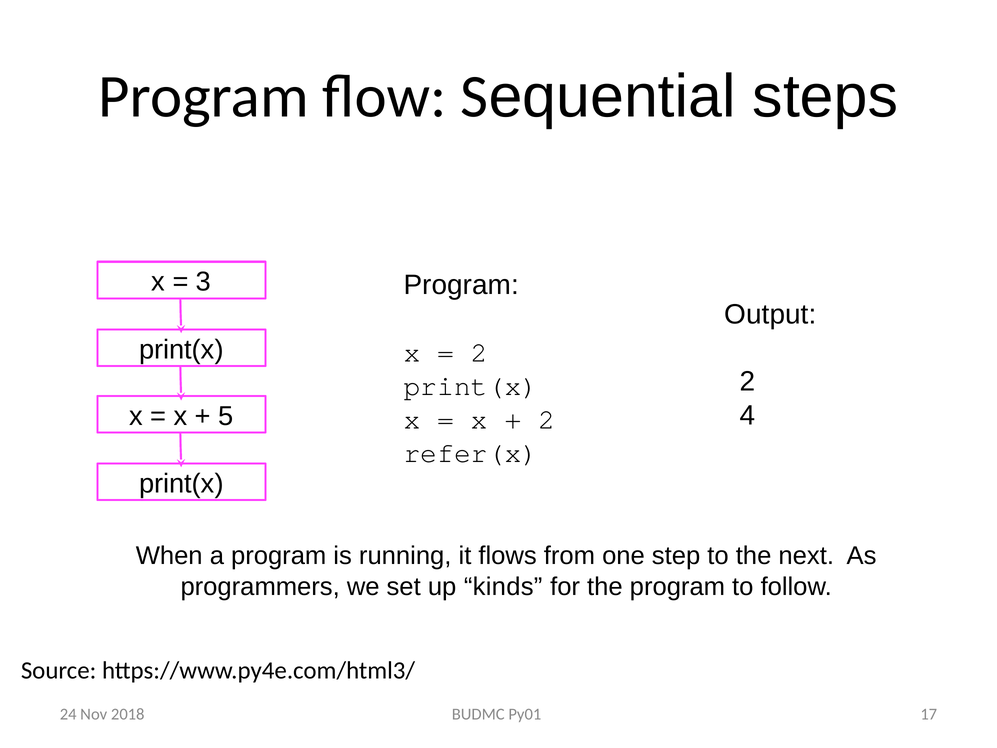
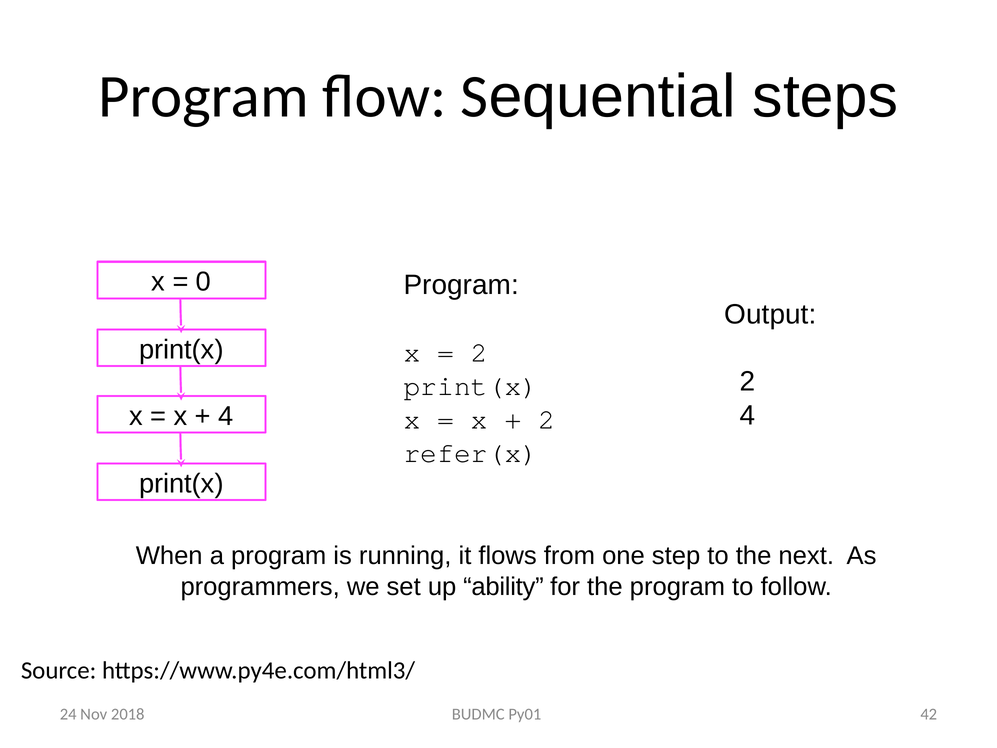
3: 3 -> 0 (204, 282)
5: 5 -> 4 (226, 416)
kinds: kinds -> ability (503, 587)
17: 17 -> 42 (929, 714)
